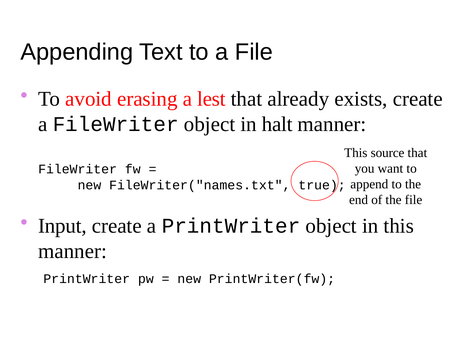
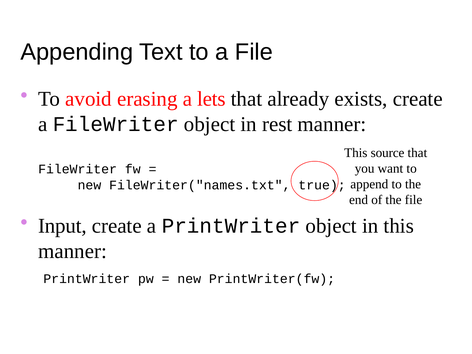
lest: lest -> lets (211, 99)
halt: halt -> rest (277, 124)
